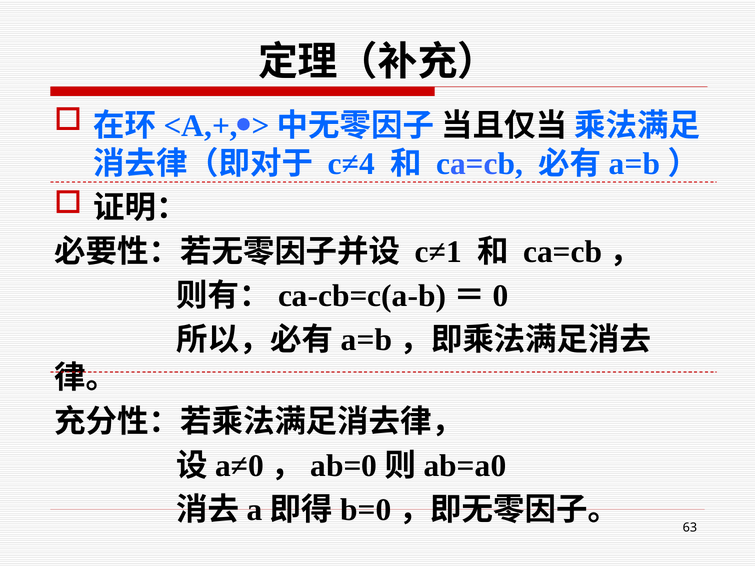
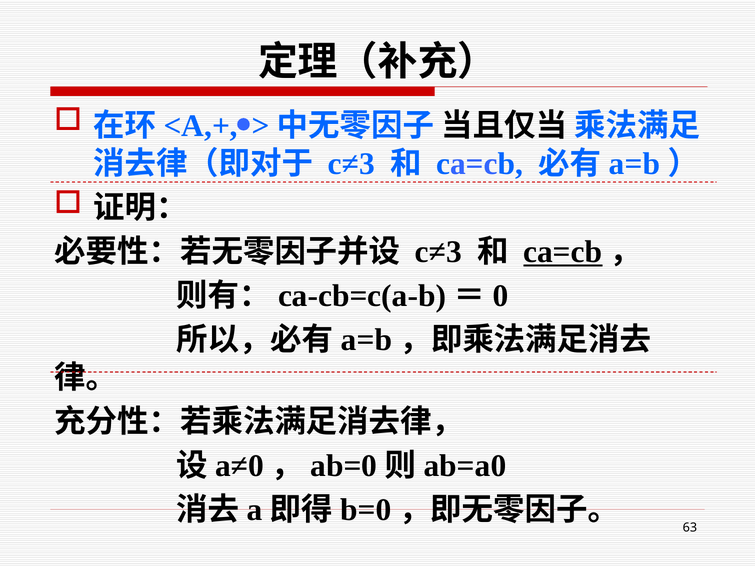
c≠4: c≠4 -> c≠3 (351, 164)
c≠1: c≠1 -> c≠3 (438, 252)
ca=cb underline: none -> present (563, 252)
